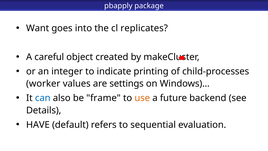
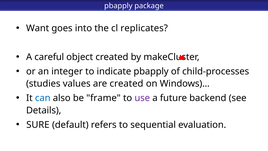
indicate printing: printing -> pbapply (151, 71)
worker: worker -> studies (43, 84)
are settings: settings -> created (126, 84)
use colour: orange -> purple (142, 98)
HAVE: HAVE -> SURE (38, 125)
